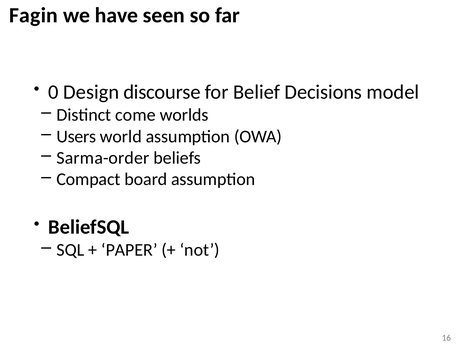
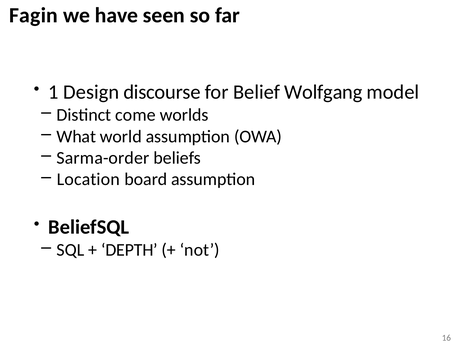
0: 0 -> 1 (53, 92)
Decisions: Decisions -> Wolfgang (323, 92)
Users: Users -> What (76, 136)
Compact: Compact -> Location (88, 179)
PAPER: PAPER -> DEPTH (129, 250)
